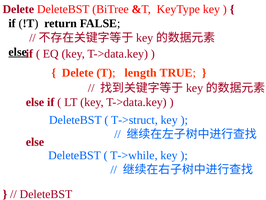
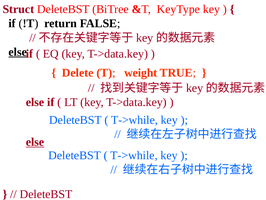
Delete: Delete -> Struct (18, 9)
length: length -> weight (141, 73)
T->struct: T->struct -> T->while (134, 120)
else underline: none -> present (35, 142)
